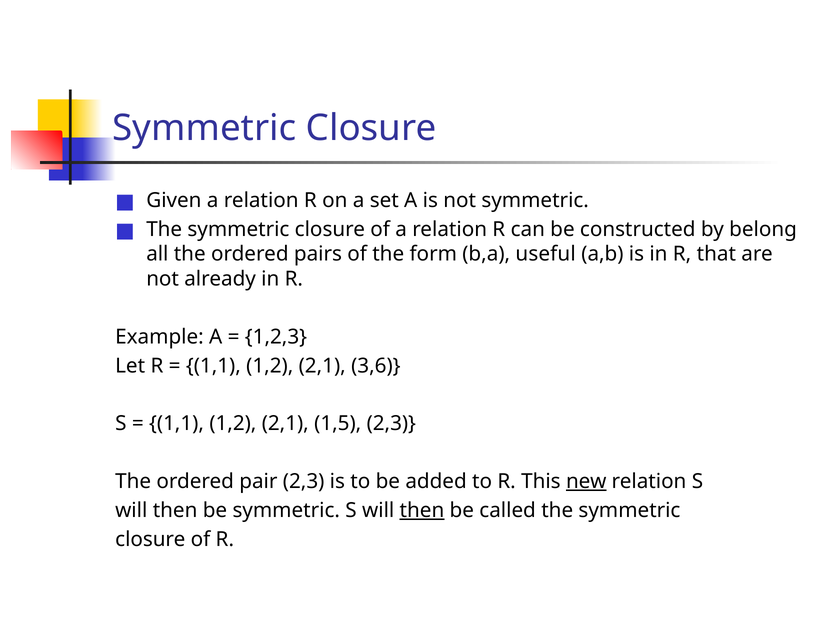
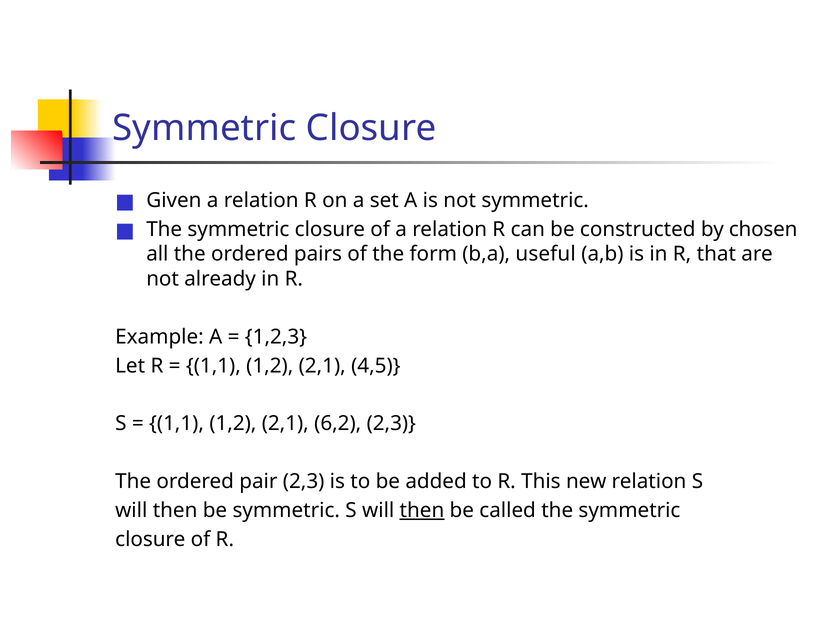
belong: belong -> chosen (763, 229)
3,6: 3,6 -> 4,5 (376, 366)
1,5: 1,5 -> 6,2 (338, 424)
new underline: present -> none (586, 482)
